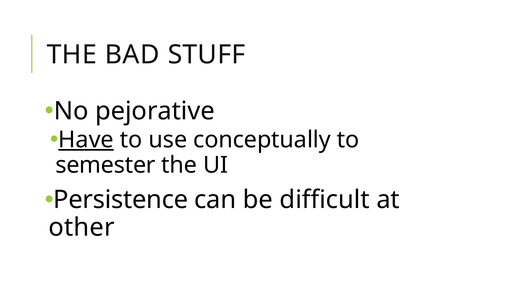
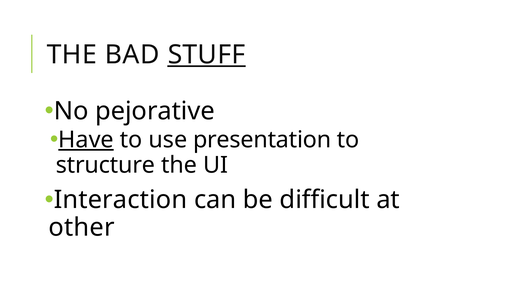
STUFF underline: none -> present (206, 55)
conceptually: conceptually -> presentation (262, 140)
semester: semester -> structure (105, 165)
Persistence: Persistence -> Interaction (120, 200)
